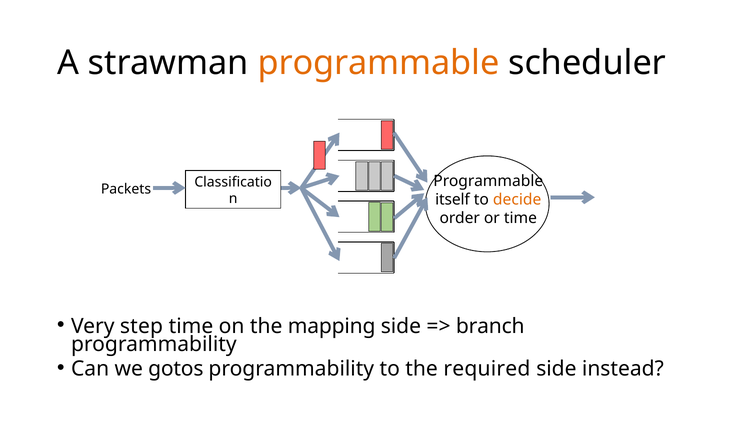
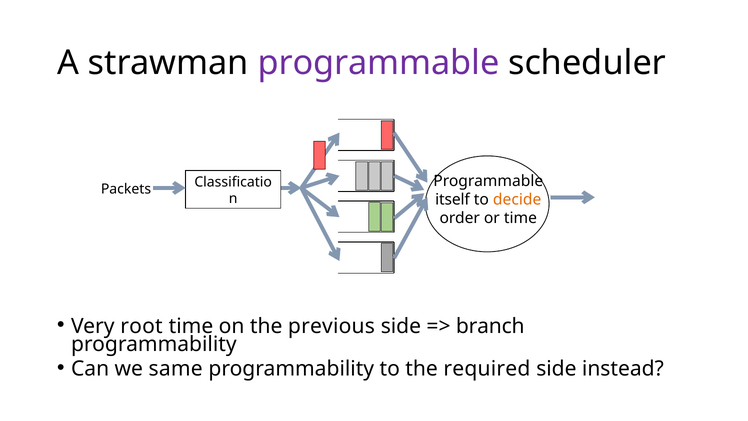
programmable colour: orange -> purple (378, 63)
step: step -> root (141, 326)
mapping: mapping -> previous (331, 326)
gotos: gotos -> same (176, 369)
